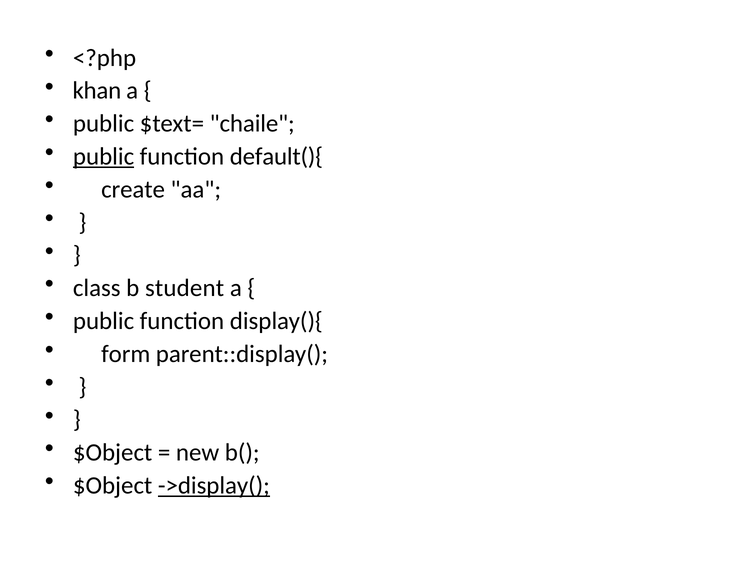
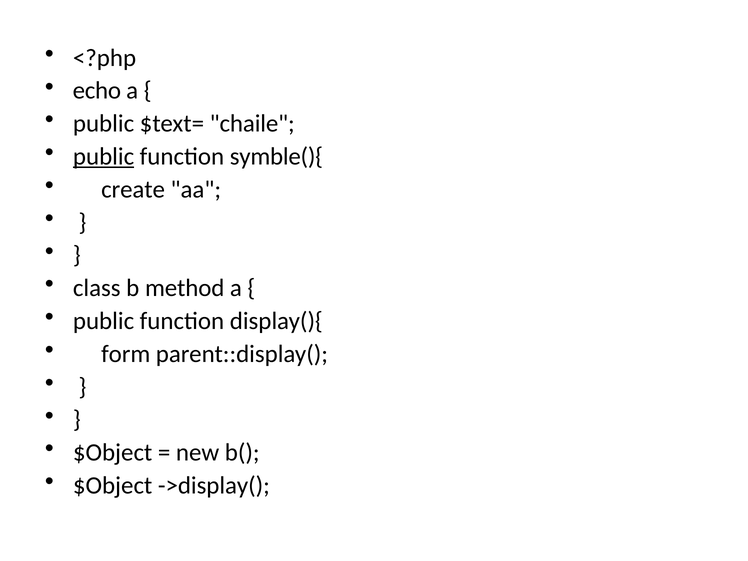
khan: khan -> echo (97, 91)
default(){: default(){ -> symble(){ (276, 157)
student: student -> method (185, 288)
->display( underline: present -> none (214, 485)
